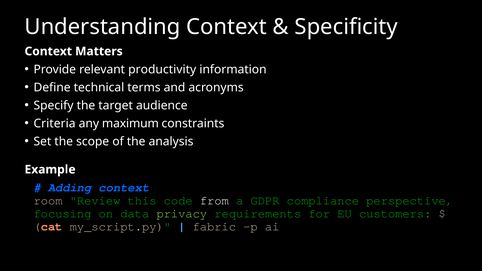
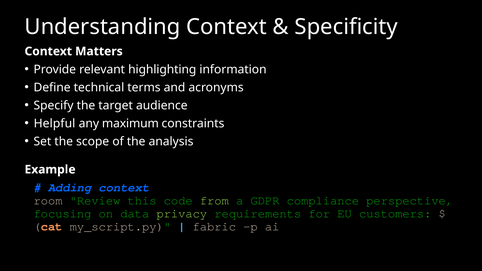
productivity: productivity -> highlighting (162, 69)
Criteria: Criteria -> Helpful (55, 123)
from colour: white -> light green (214, 201)
